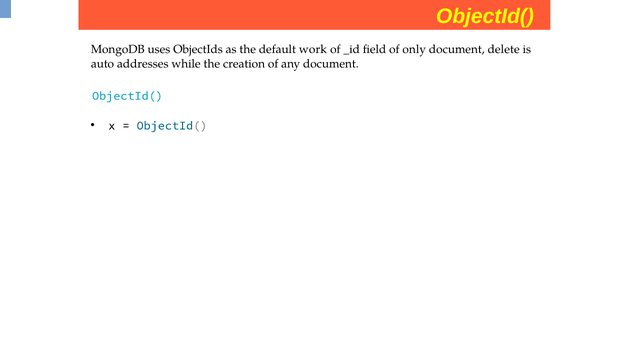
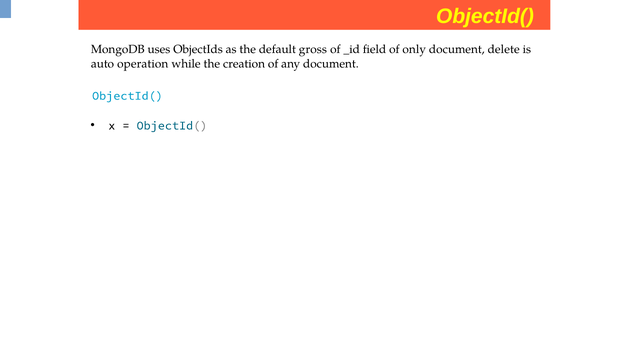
work: work -> gross (313, 50)
addresses: addresses -> operation (143, 64)
